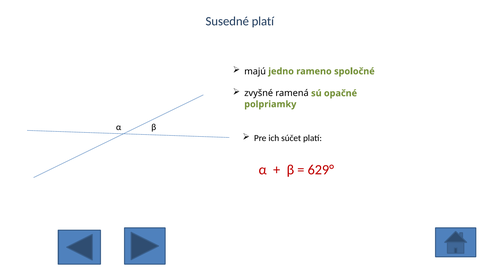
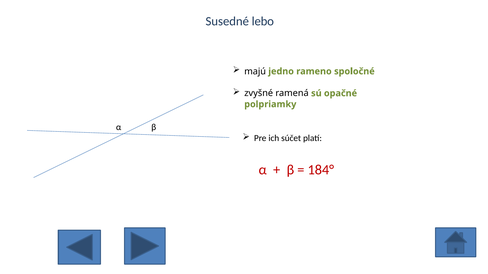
Susedné platí: platí -> lebo (263, 21)
629°: 629° -> 184° (321, 170)
